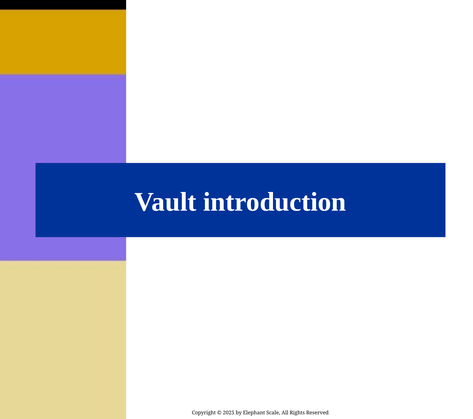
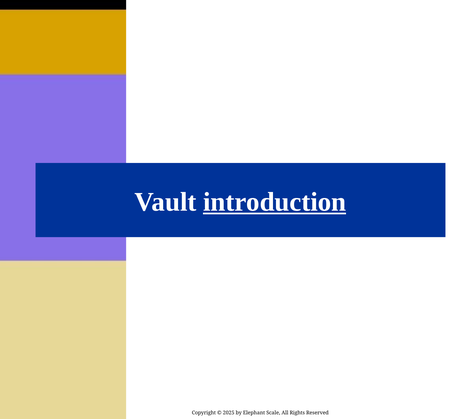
introduction underline: none -> present (275, 202)
